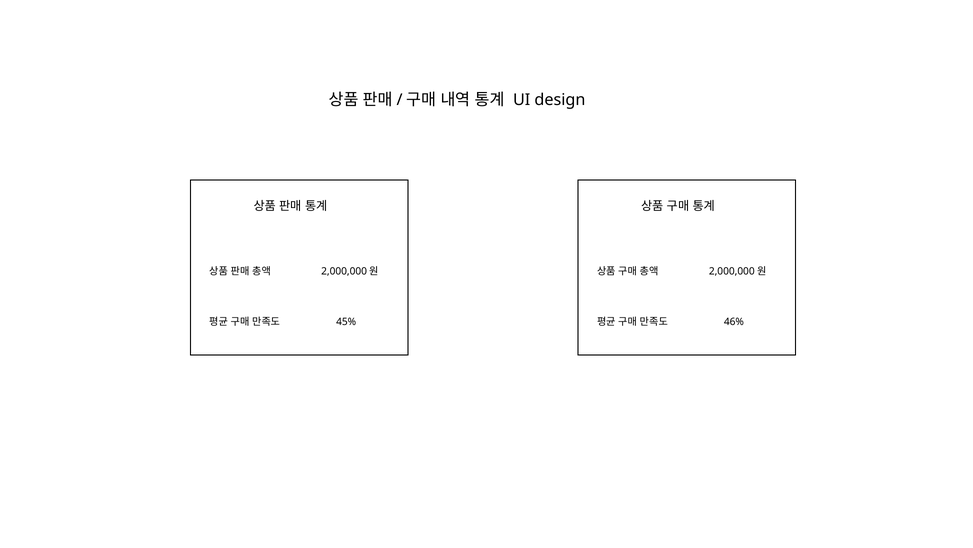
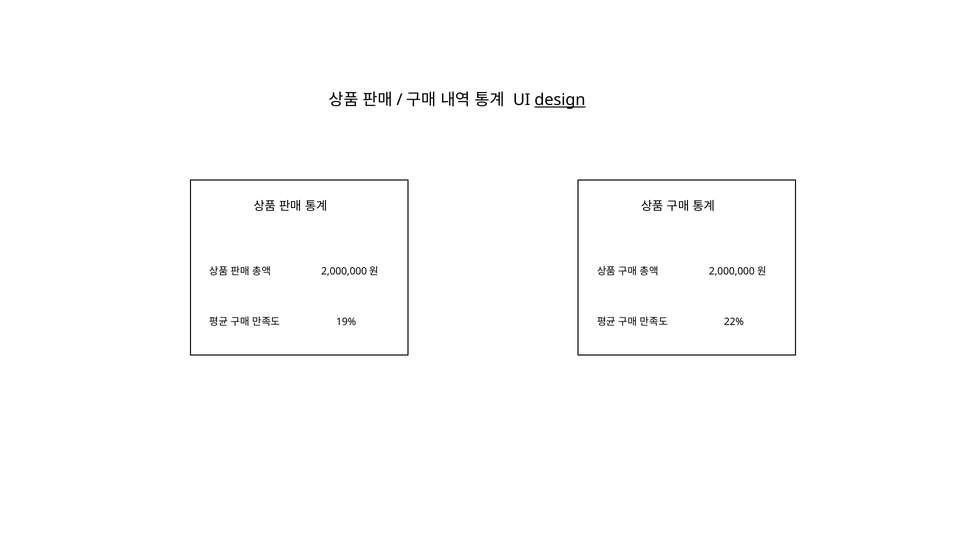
design underline: none -> present (560, 100)
45%: 45% -> 19% (346, 321)
46%: 46% -> 22% (734, 321)
